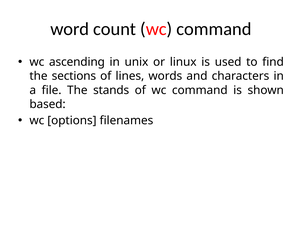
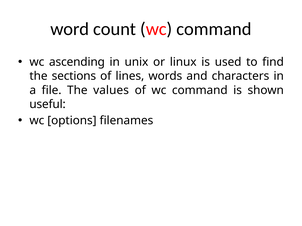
stands: stands -> values (111, 90)
based: based -> useful (48, 104)
